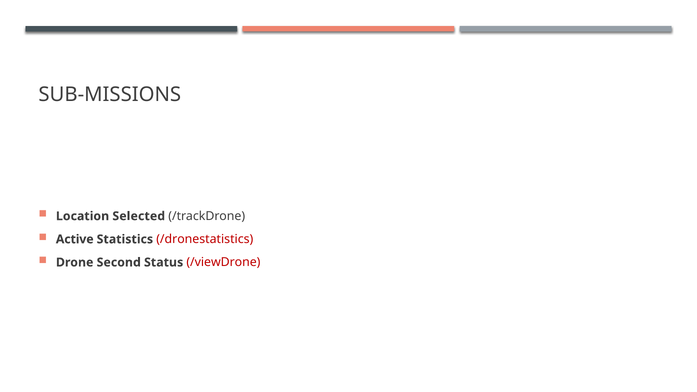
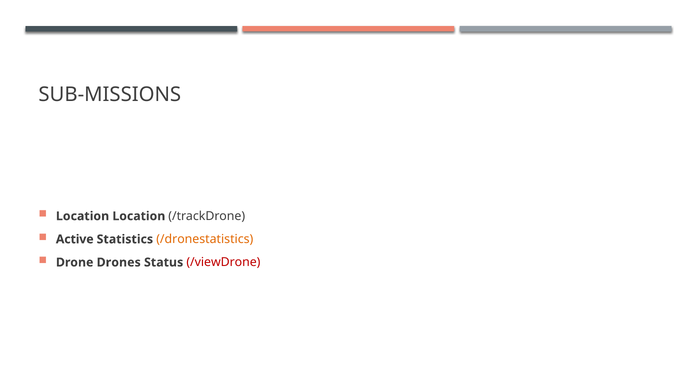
Location Selected: Selected -> Location (139, 216)
/dronestatistics colour: red -> orange (205, 239)
Second: Second -> Drones (119, 262)
